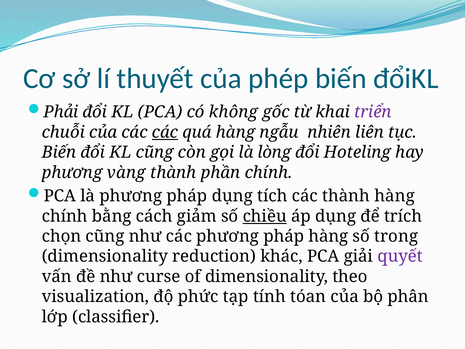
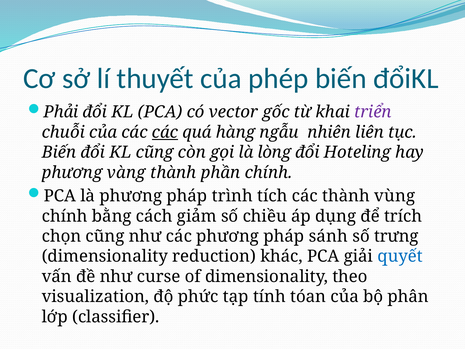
không: không -> vector (233, 112)
pháp dụng: dụng -> trình (232, 196)
thành hàng: hàng -> vùng (395, 196)
chiều underline: present -> none (265, 216)
pháp hàng: hàng -> sánh (328, 236)
trong: trong -> trưng (396, 236)
quyết colour: purple -> blue (400, 256)
